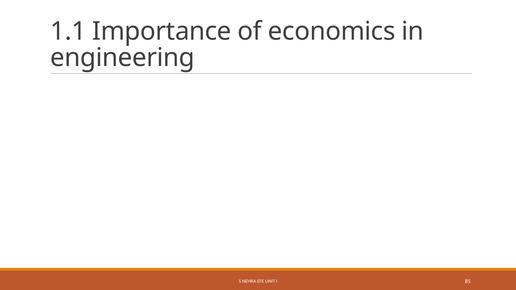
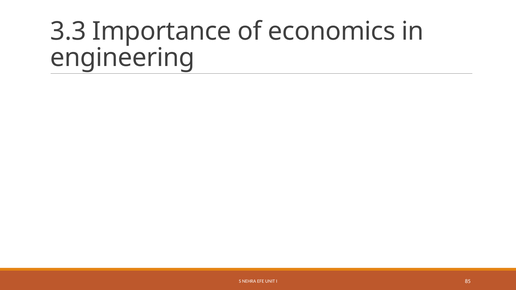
1.1: 1.1 -> 3.3 (68, 31)
